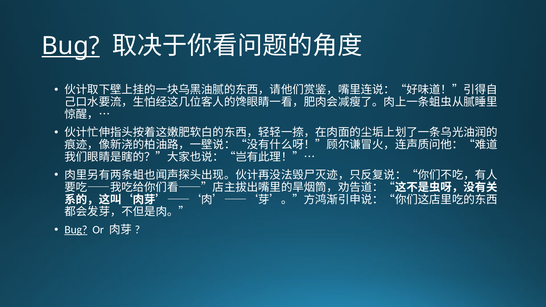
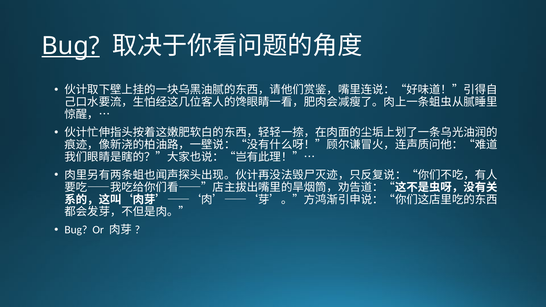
Bug underline: present -> none (76, 230)
